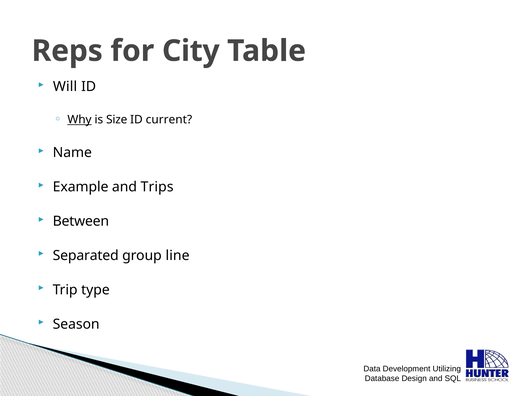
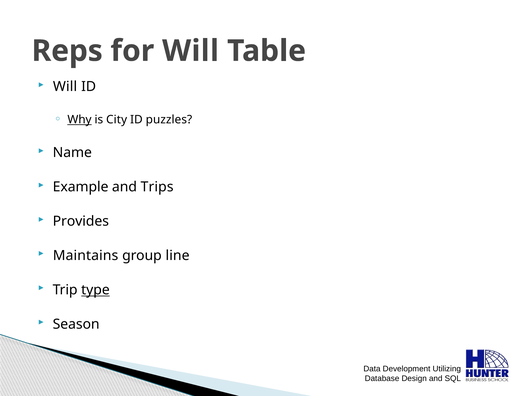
for City: City -> Will (191, 51)
Size: Size -> City (117, 120)
current: current -> puzzles (169, 120)
Between: Between -> Provides (81, 221)
Separated: Separated -> Maintains (86, 256)
type underline: none -> present (95, 290)
